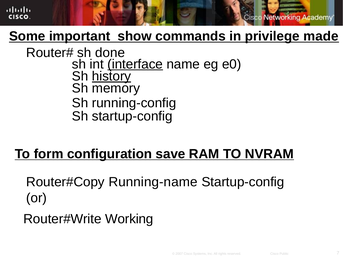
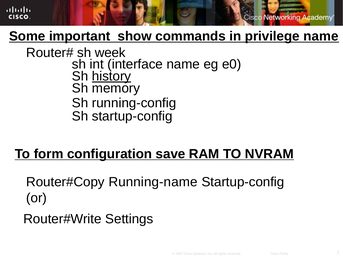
privilege made: made -> name (321, 36)
done: done -> week (110, 53)
interface underline: present -> none (135, 64)
Working: Working -> Settings (129, 219)
